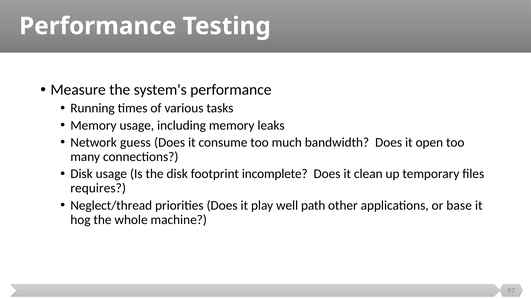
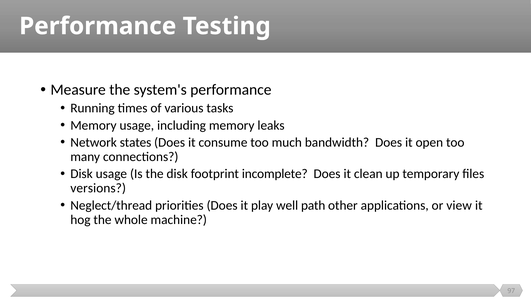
guess: guess -> states (136, 142)
requires: requires -> versions (98, 188)
base: base -> view (459, 205)
